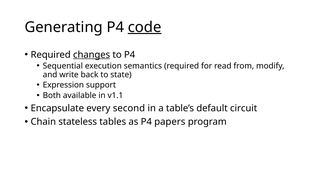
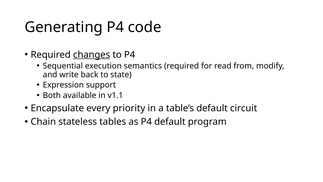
code underline: present -> none (145, 27)
second: second -> priority (129, 108)
P4 papers: papers -> default (170, 122)
